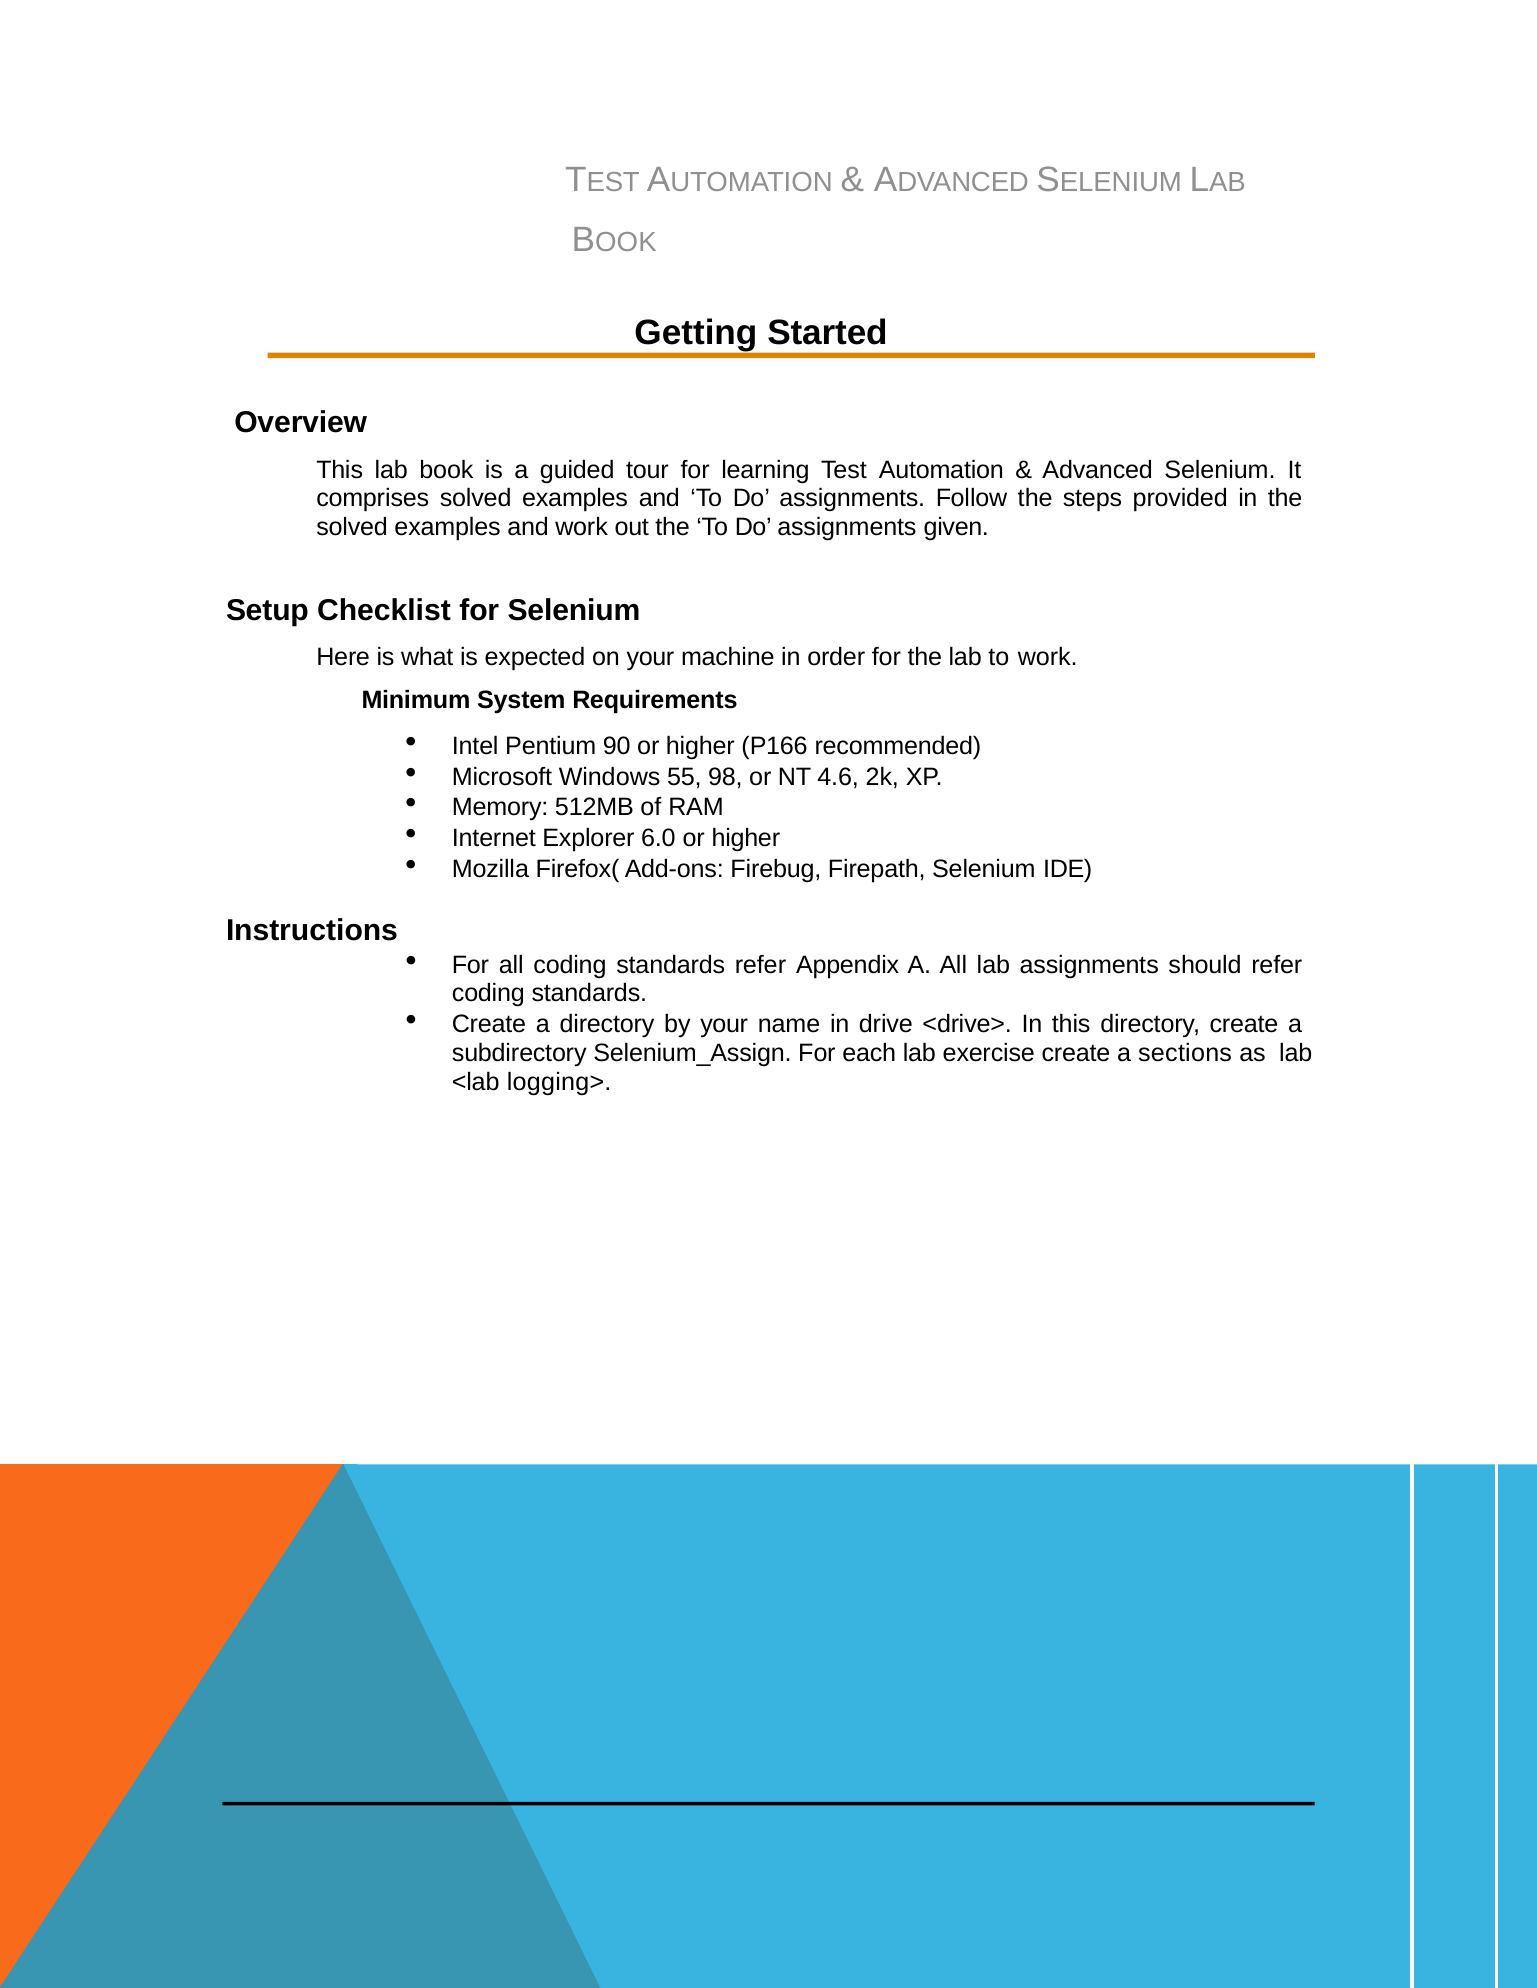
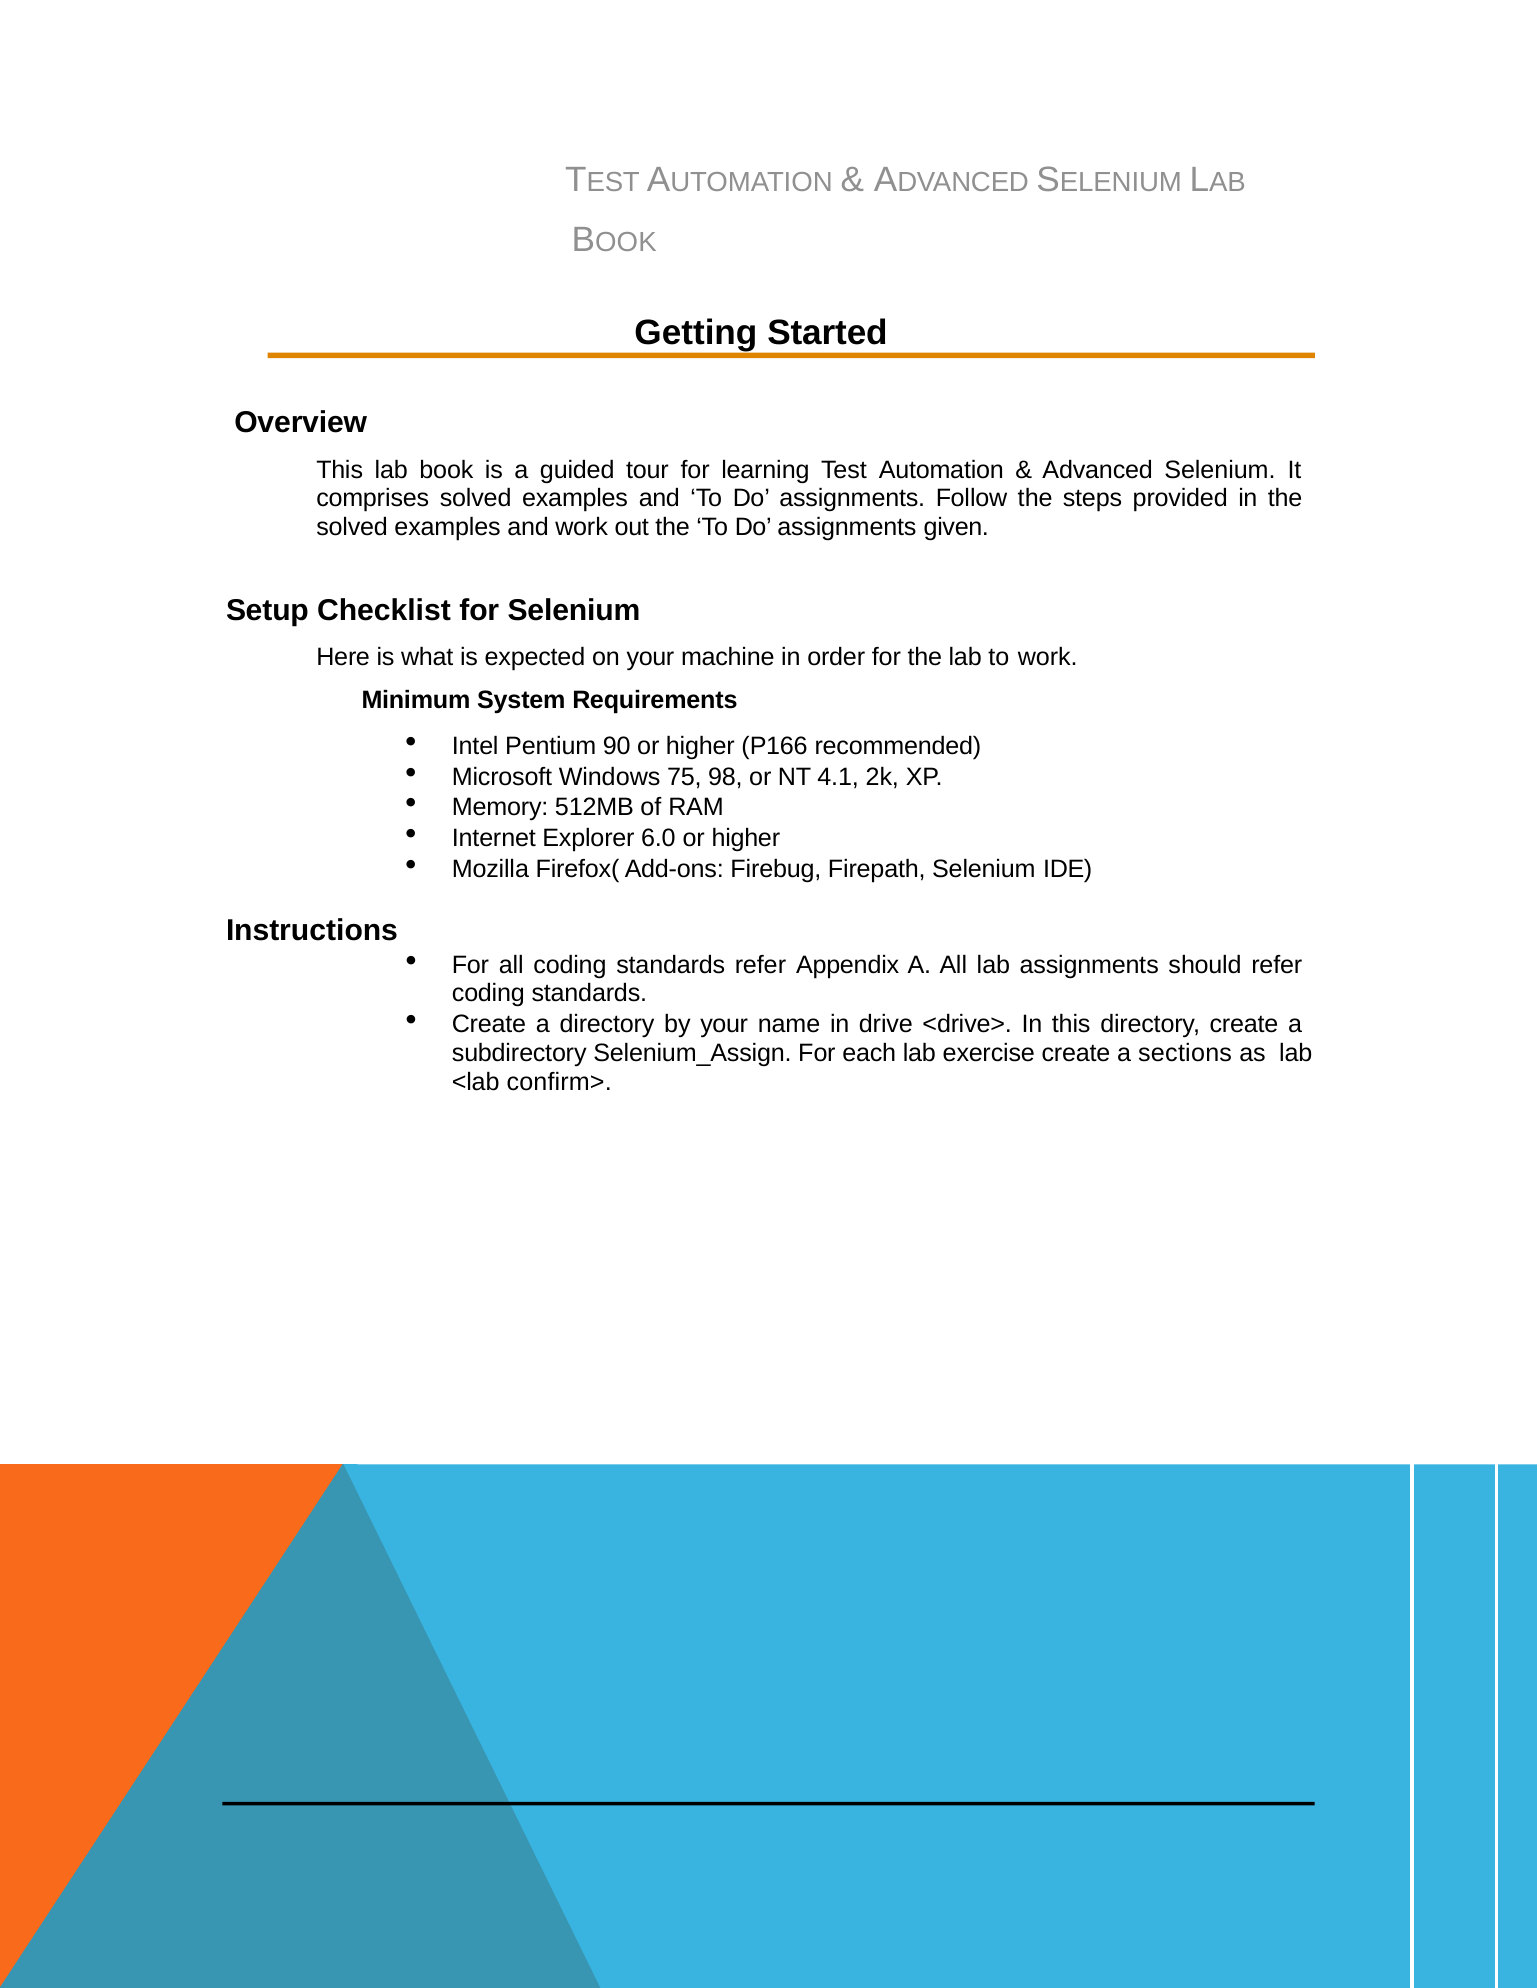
55: 55 -> 75 (684, 778)
4.6: 4.6 -> 4.1 (838, 778)
logging>: logging> -> confirm> (559, 1083)
